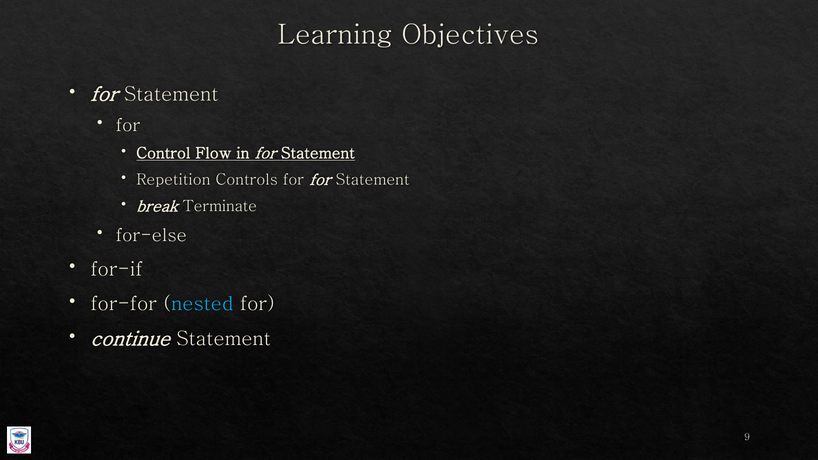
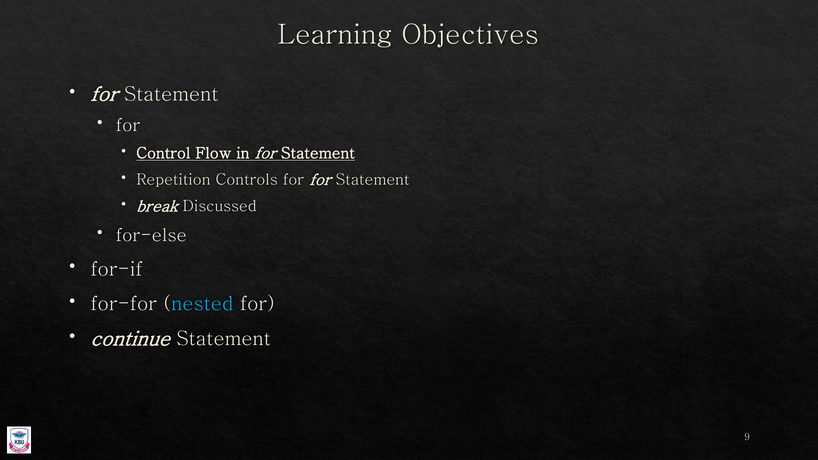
Terminate: Terminate -> Discussed (220, 206)
